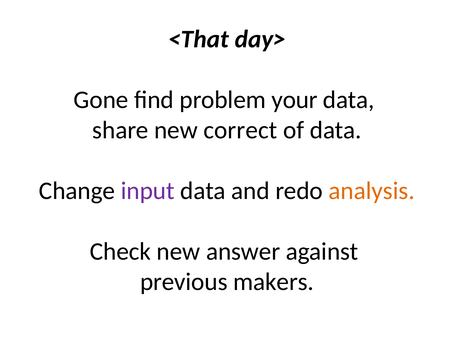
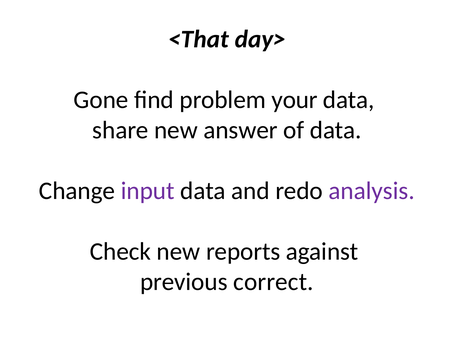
correct: correct -> answer (241, 130)
analysis colour: orange -> purple (372, 191)
answer: answer -> reports (243, 251)
makers: makers -> correct (273, 281)
